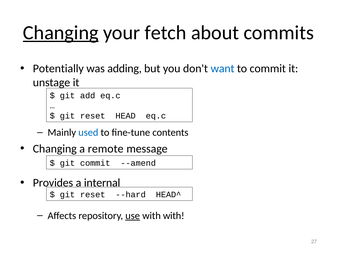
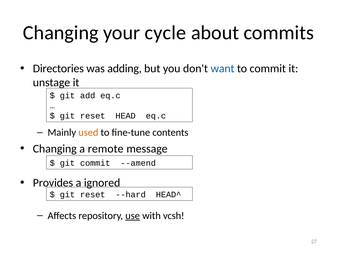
Changing underline: present -> none (61, 33)
fetch: fetch -> cycle (165, 33)
Potentially: Potentially -> Directories (58, 69)
used colour: blue -> orange (88, 132)
internal: internal -> ignored (102, 183)
with with: with -> vcsh (174, 215)
